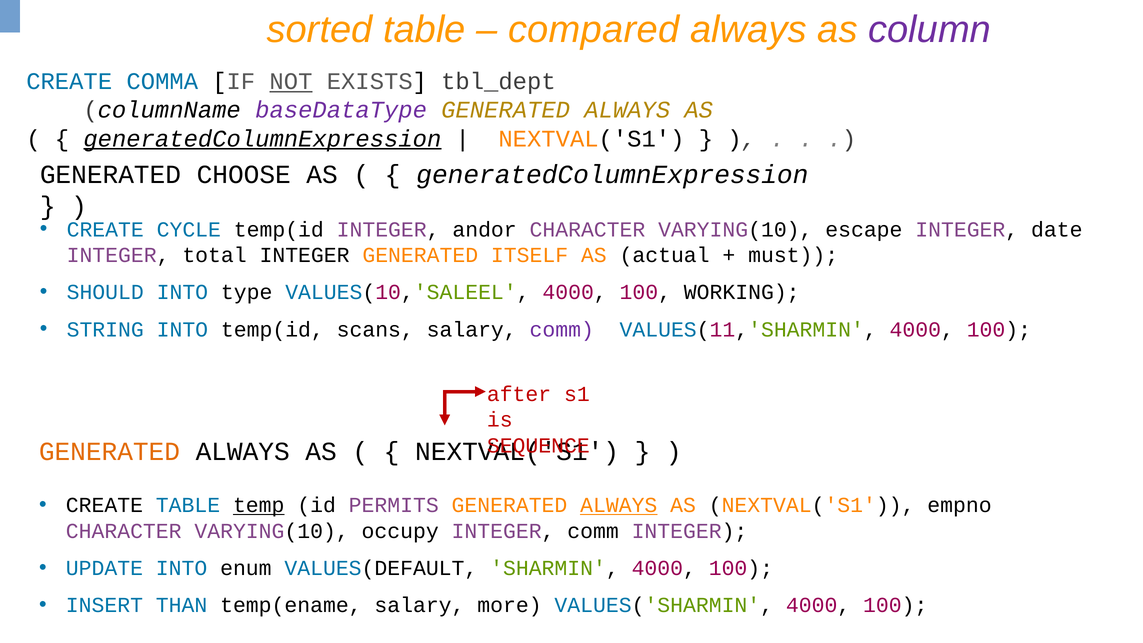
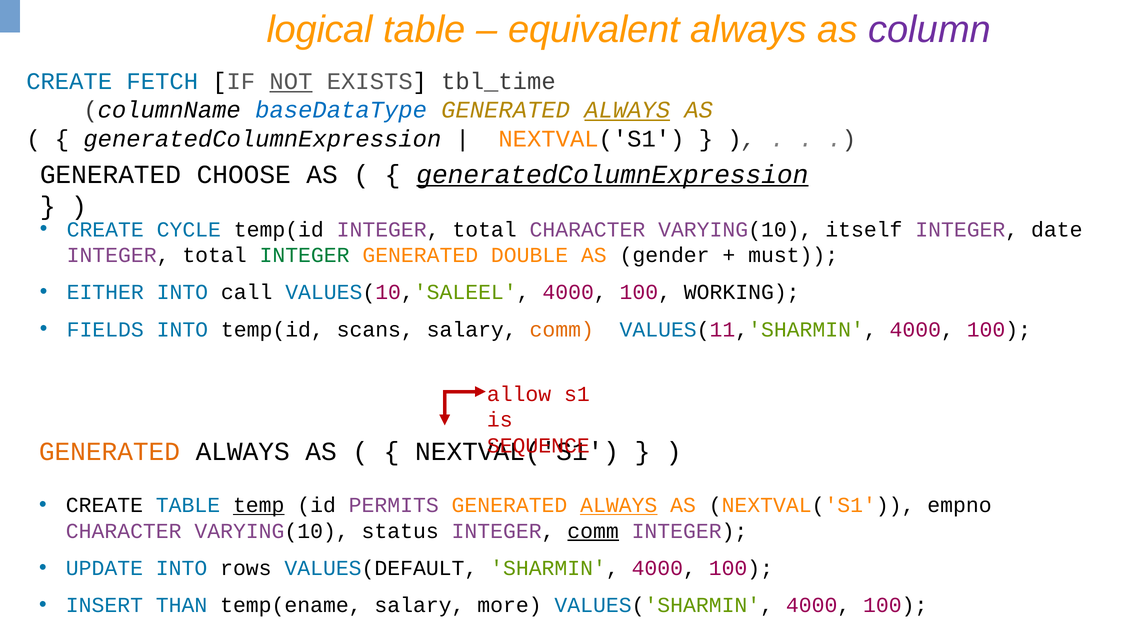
sorted: sorted -> logical (320, 30)
compared: compared -> equivalent (594, 30)
COMMA: COMMA -> FETCH (162, 81)
tbl_dept: tbl_dept -> tbl_time (498, 81)
baseDataType colour: purple -> blue (341, 110)
ALWAYS underline: none -> present (627, 110)
generatedColumnExpression underline: present -> none (262, 139)
generatedColumnExpression underline: none -> present (612, 174)
temp(id INTEGER andor: andor -> total (485, 229)
escape: escape -> itself (864, 229)
INTEGER colour: black -> green (305, 255)
ITSELF: ITSELF -> DOUBLE (530, 255)
actual: actual -> gender (665, 255)
SHOULD: SHOULD -> EITHER (105, 292)
type: type -> call (247, 292)
STRING: STRING -> FIELDS (105, 329)
comm colour: purple -> orange (562, 329)
after: after -> allow (519, 394)
occupy: occupy -> status (400, 531)
comm underline: none -> present (593, 531)
enum: enum -> rows (246, 568)
